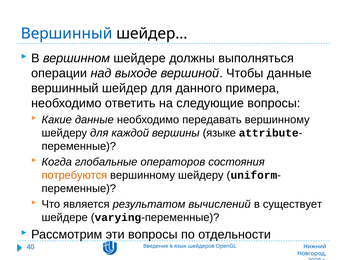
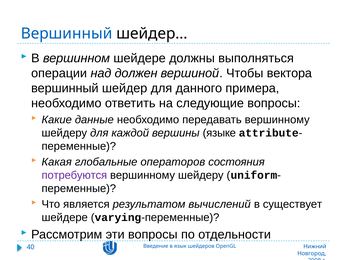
выходе: выходе -> должен (136, 73)
Чтобы данные: данные -> вектора (289, 73)
Когда: Когда -> Какая (57, 162)
потребуются colour: orange -> purple (74, 175)
